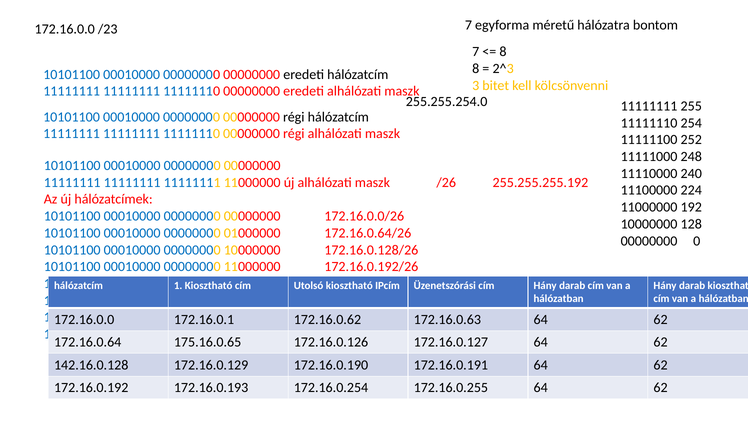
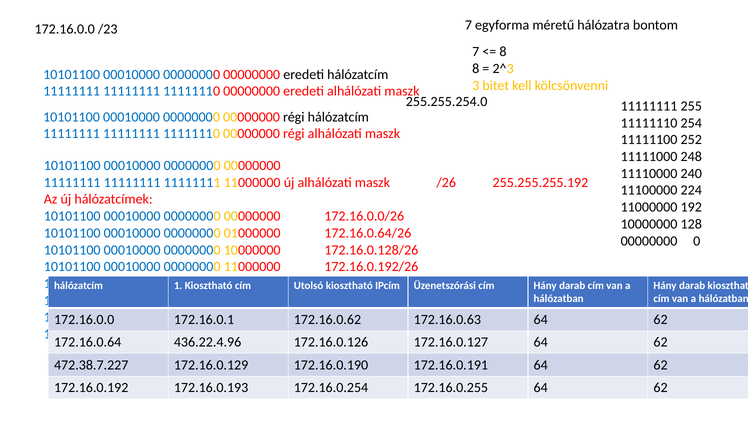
175.16.0.65: 175.16.0.65 -> 436.22.4.96 (208, 342)
142.16.0.128: 142.16.0.128 -> 472.38.7.227 (91, 365)
